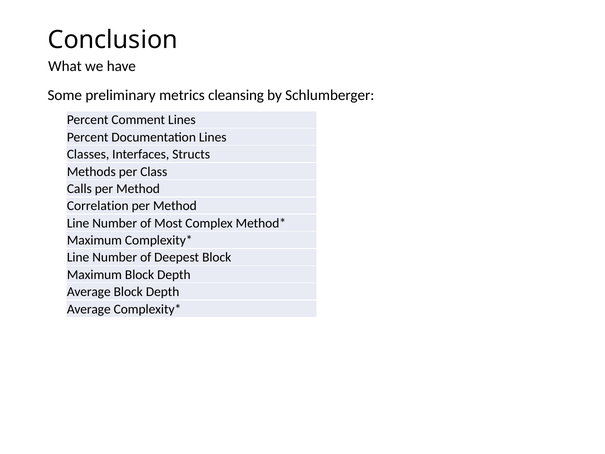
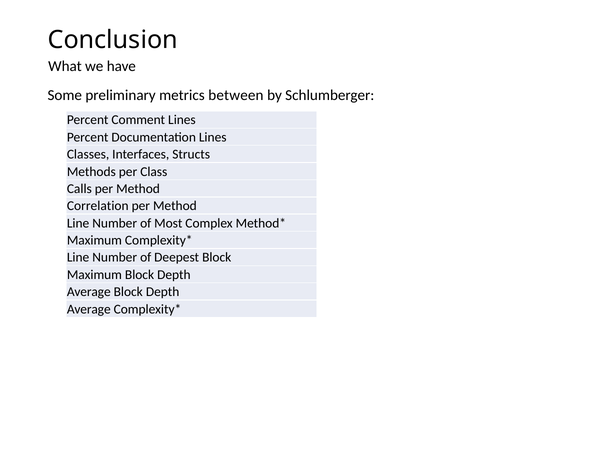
cleansing: cleansing -> between (236, 95)
